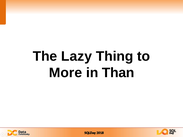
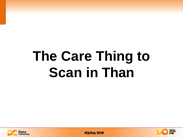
Lazy: Lazy -> Care (77, 56)
More: More -> Scan (66, 73)
